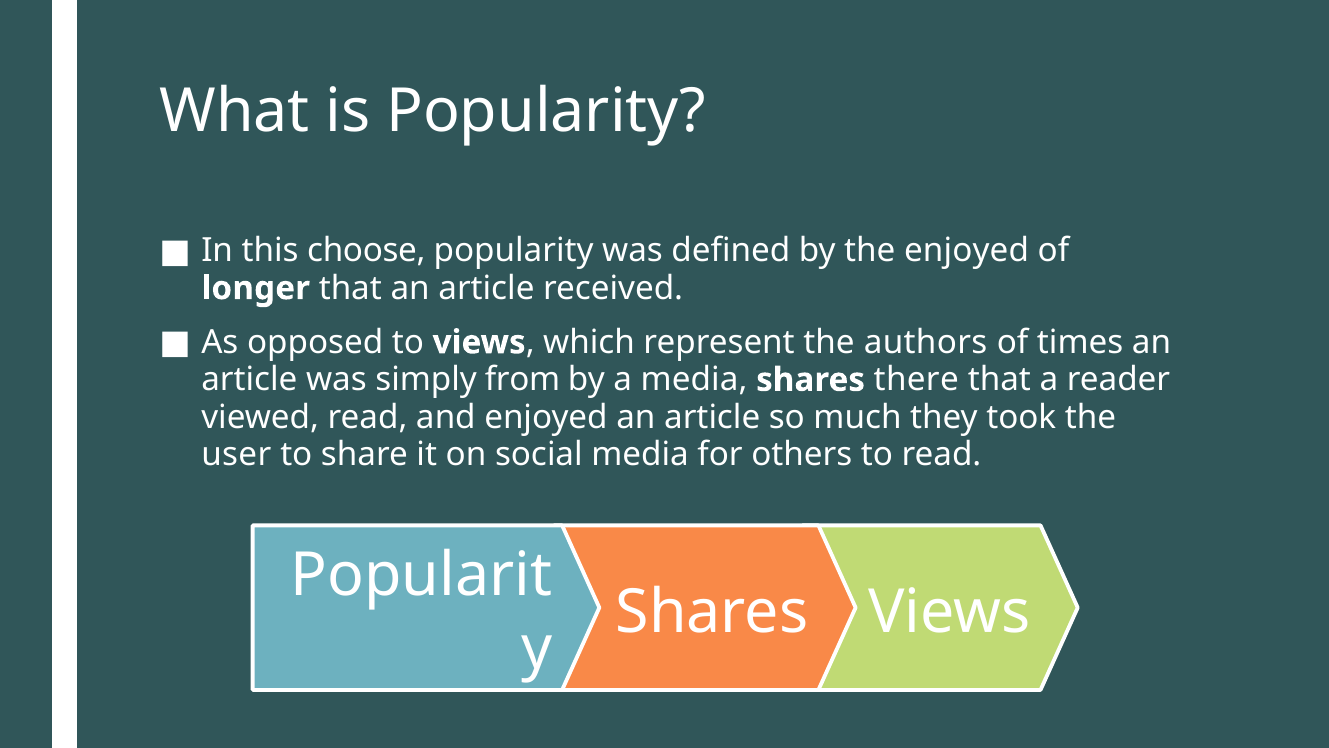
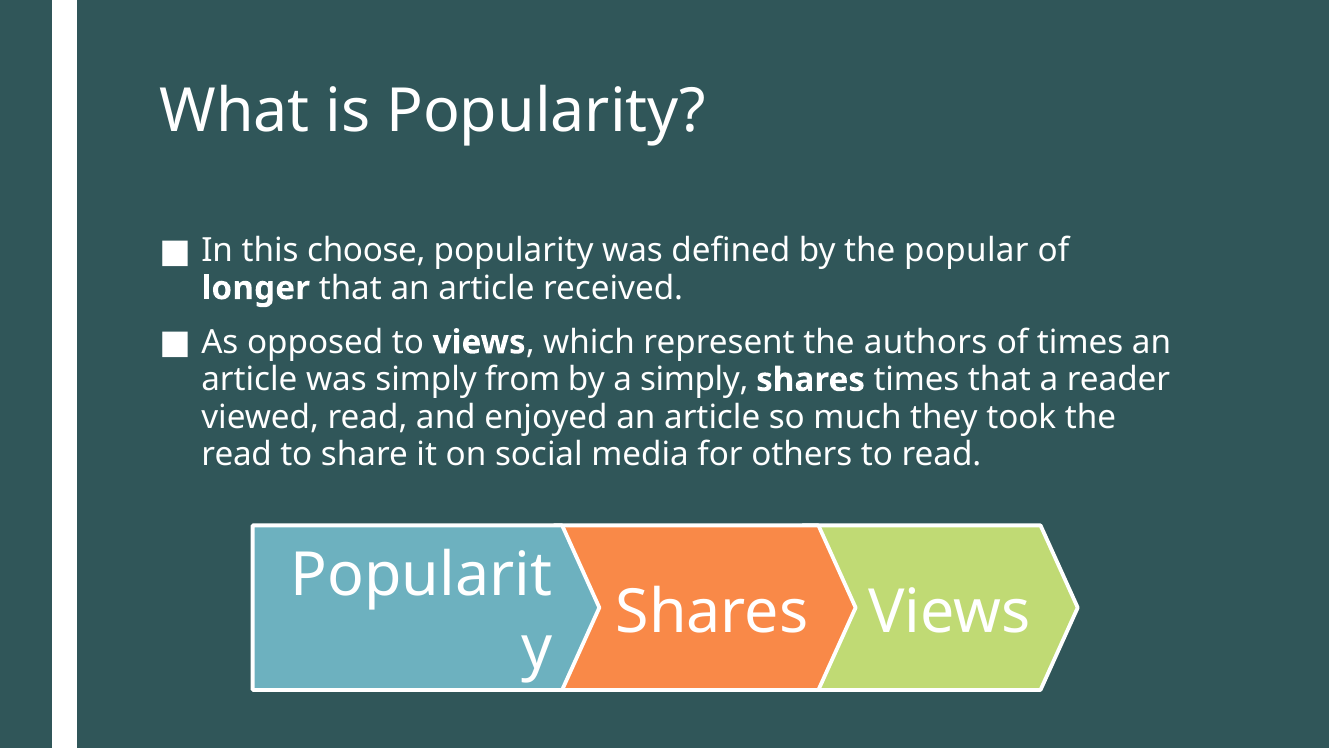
the enjoyed: enjoyed -> popular (966, 251)
a media: media -> simply (694, 380)
shares there: there -> times (917, 380)
user: user -> read (237, 455)
